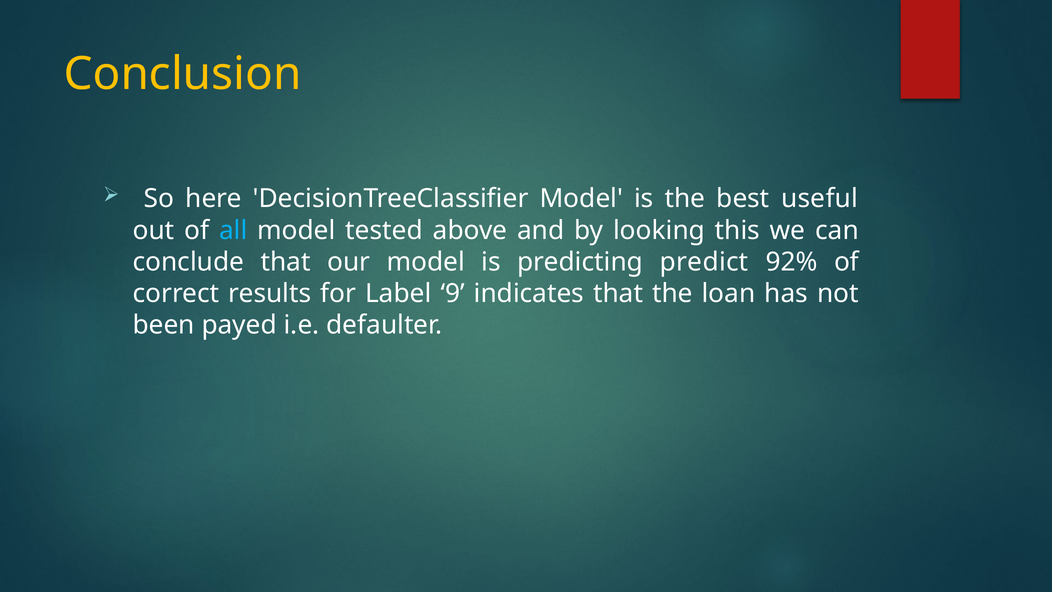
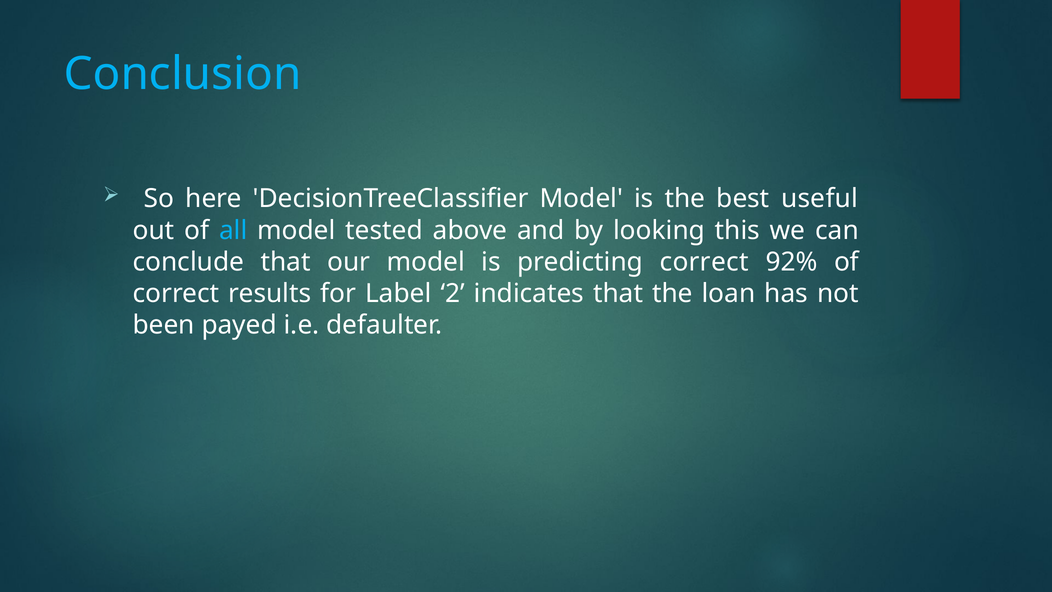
Conclusion colour: yellow -> light blue (183, 74)
predicting predict: predict -> correct (704, 262)
9: 9 -> 2 (453, 293)
